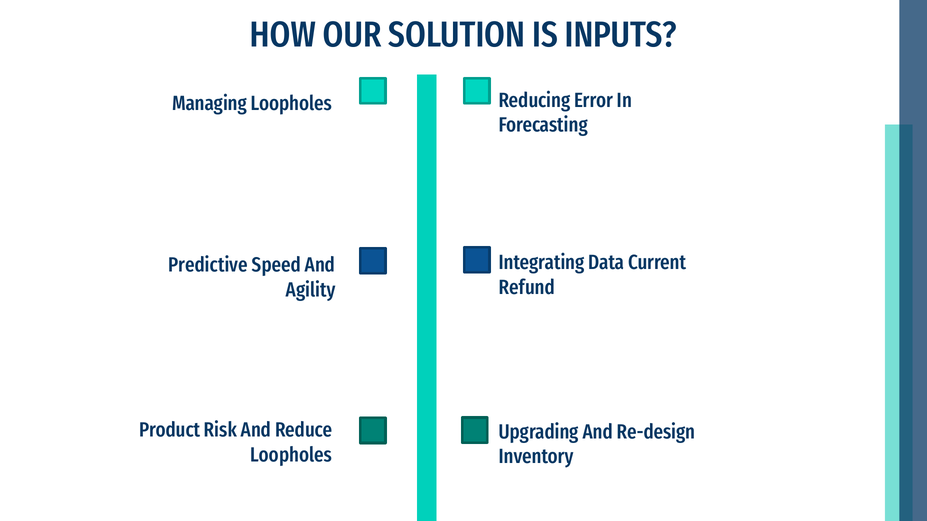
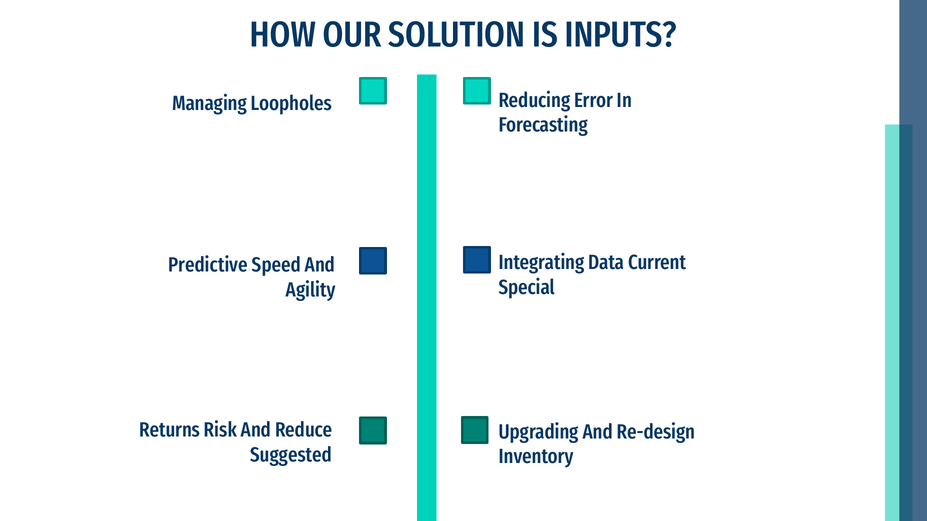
Refund: Refund -> Special (527, 288)
Product: Product -> Returns (170, 430)
Loopholes: Loopholes -> Suggested (291, 455)
